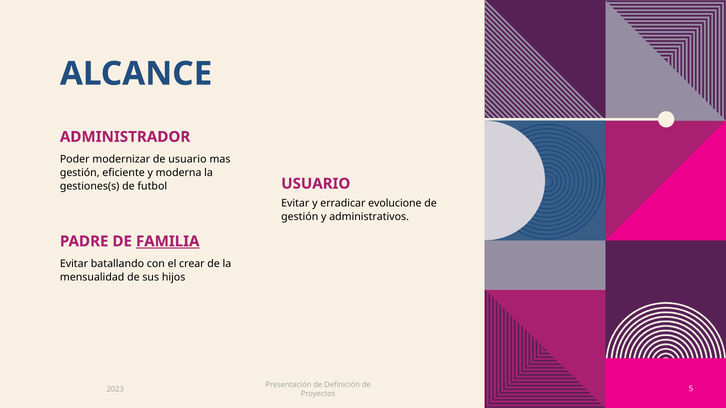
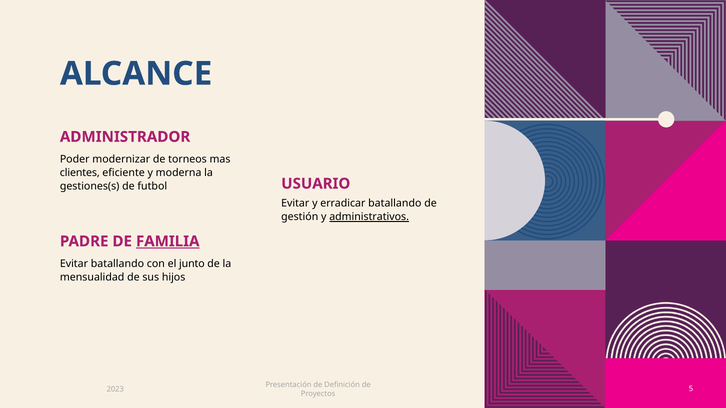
de usuario: usuario -> torneos (187, 159)
gestión: gestión -> clientes (80, 173)
erradicar evolucione: evolucione -> batallando (395, 203)
administrativos underline: none -> present (369, 217)
crear: crear -> junto (192, 264)
